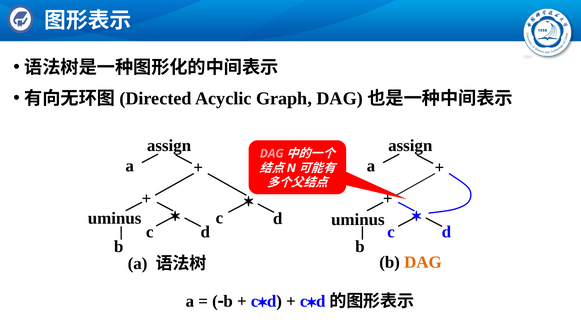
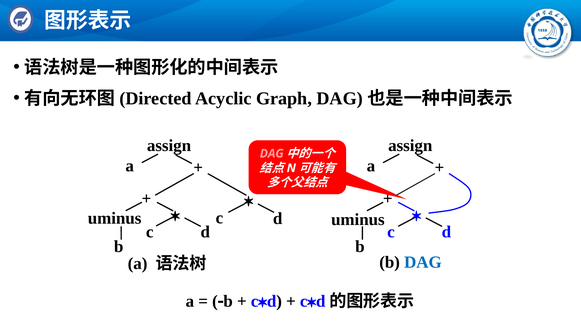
DAG colour: orange -> blue (423, 262)
